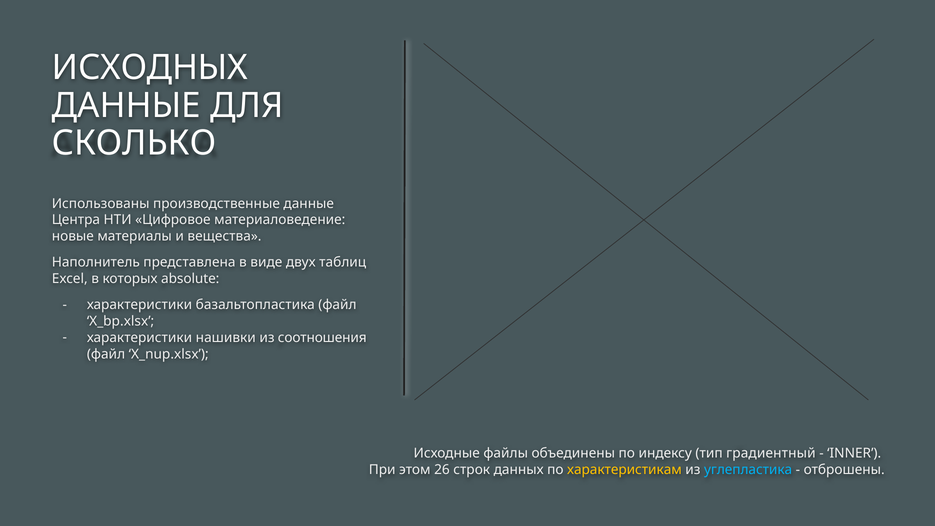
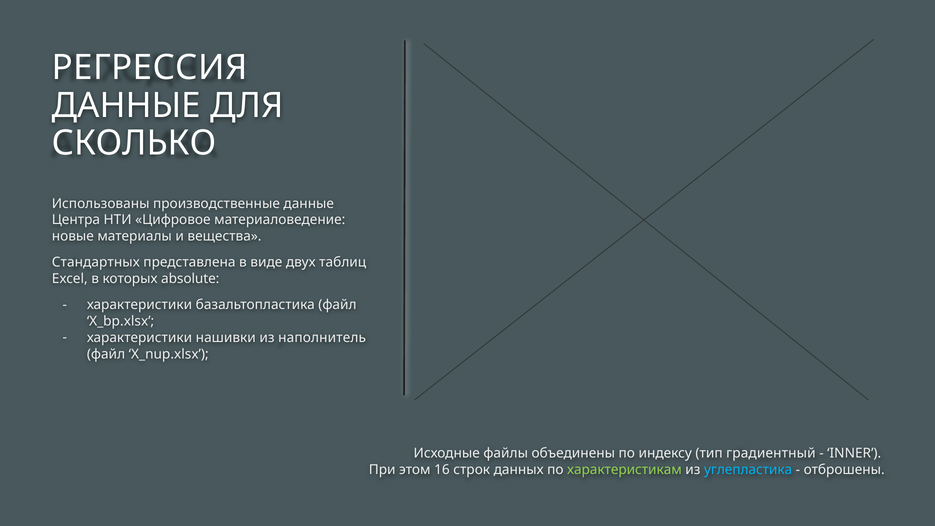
ИСХОДНЫХ: ИСХОДНЫХ -> РЕГРЕССИЯ (150, 68)
Наполнитель: Наполнитель -> Стандартных (96, 262)
соотношения: соотношения -> наполнитель (322, 338)
26: 26 -> 16 (442, 470)
характеристикам colour: yellow -> light green (624, 470)
